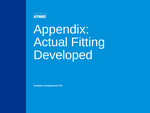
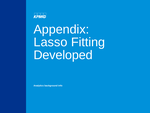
Actual: Actual -> Lasso (50, 42)
